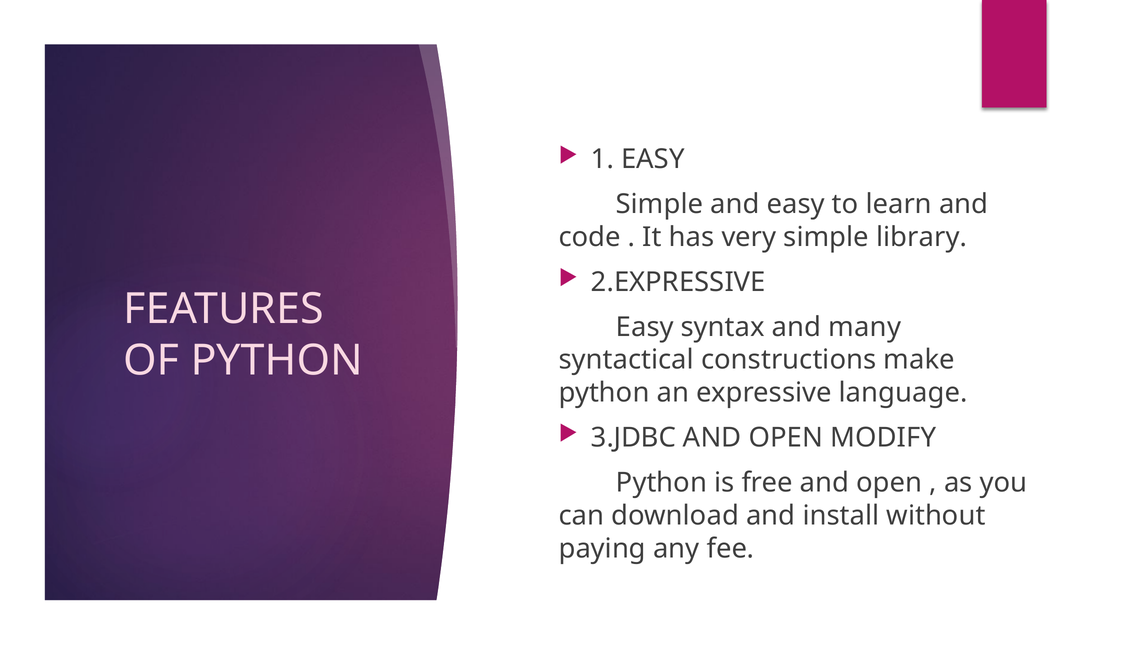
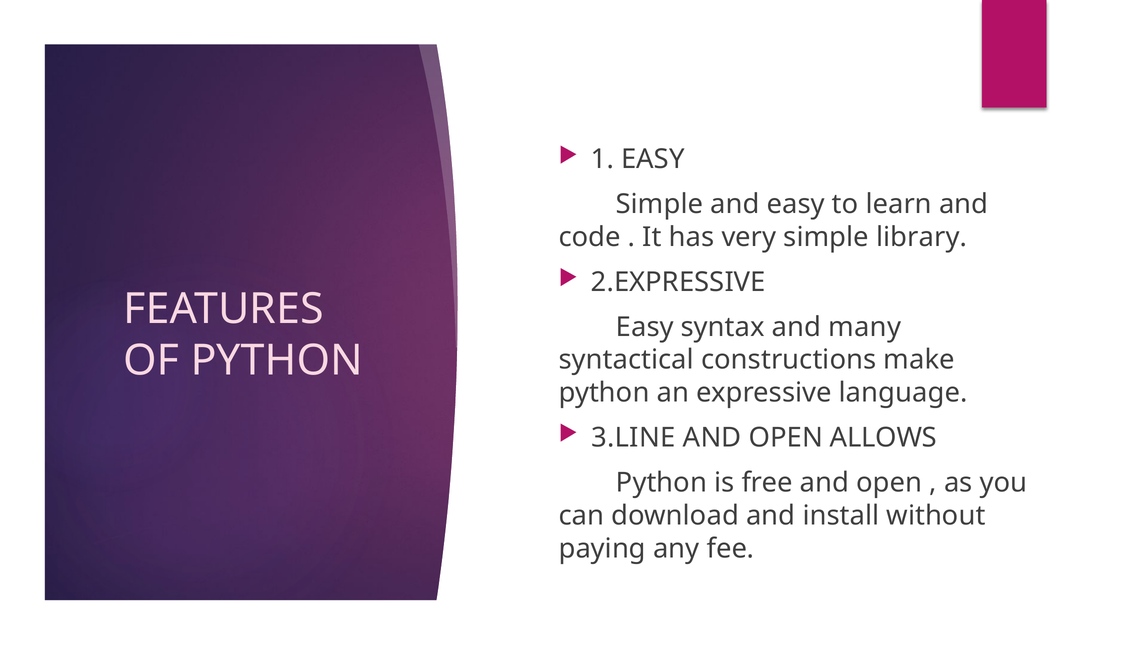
3.JDBC: 3.JDBC -> 3.LINE (633, 438)
MODIFY: MODIFY -> ALLOWS (883, 438)
